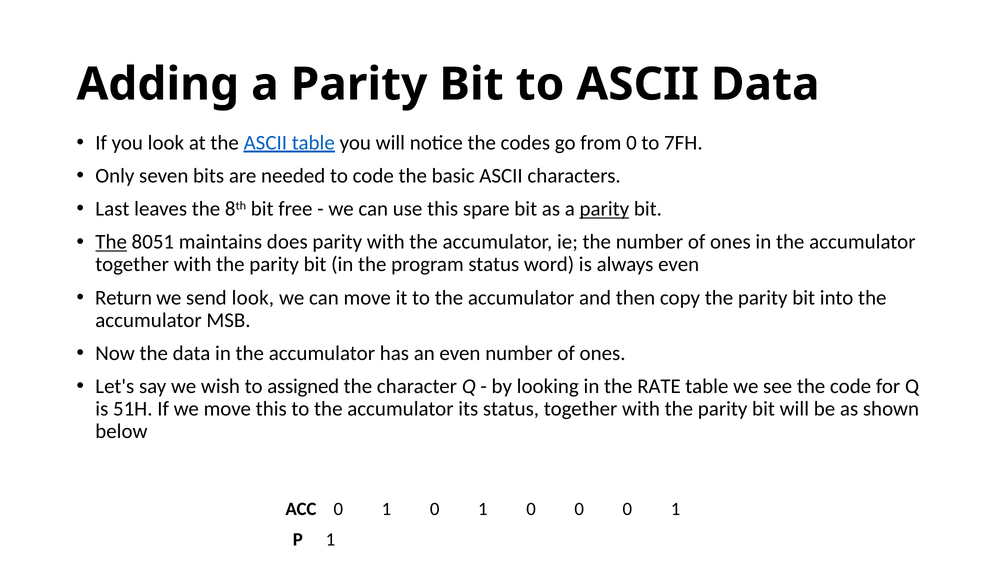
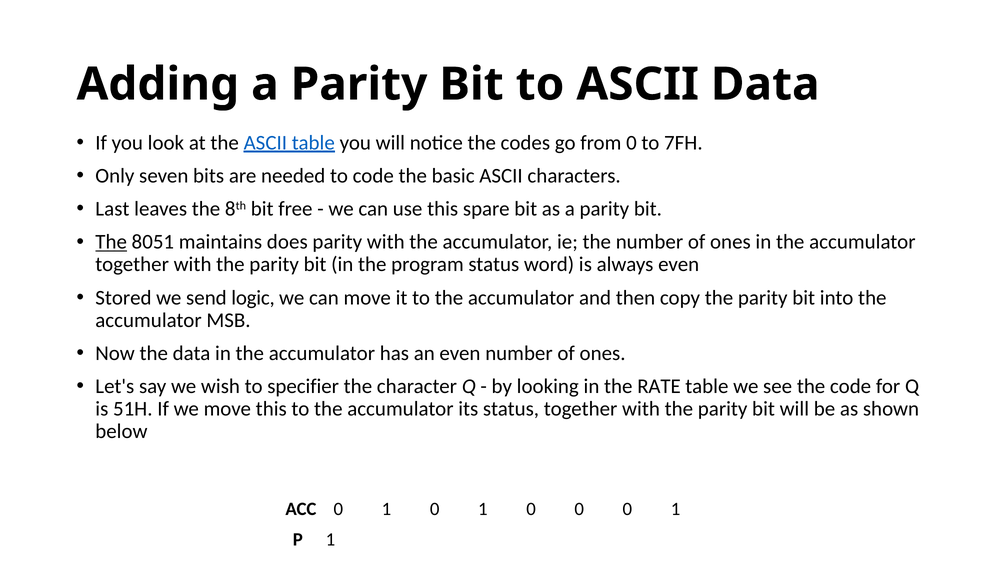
parity underline: present -> none (604, 209)
Return: Return -> Stored (123, 297)
send look: look -> logic (253, 297)
assigned: assigned -> specifier (303, 386)
